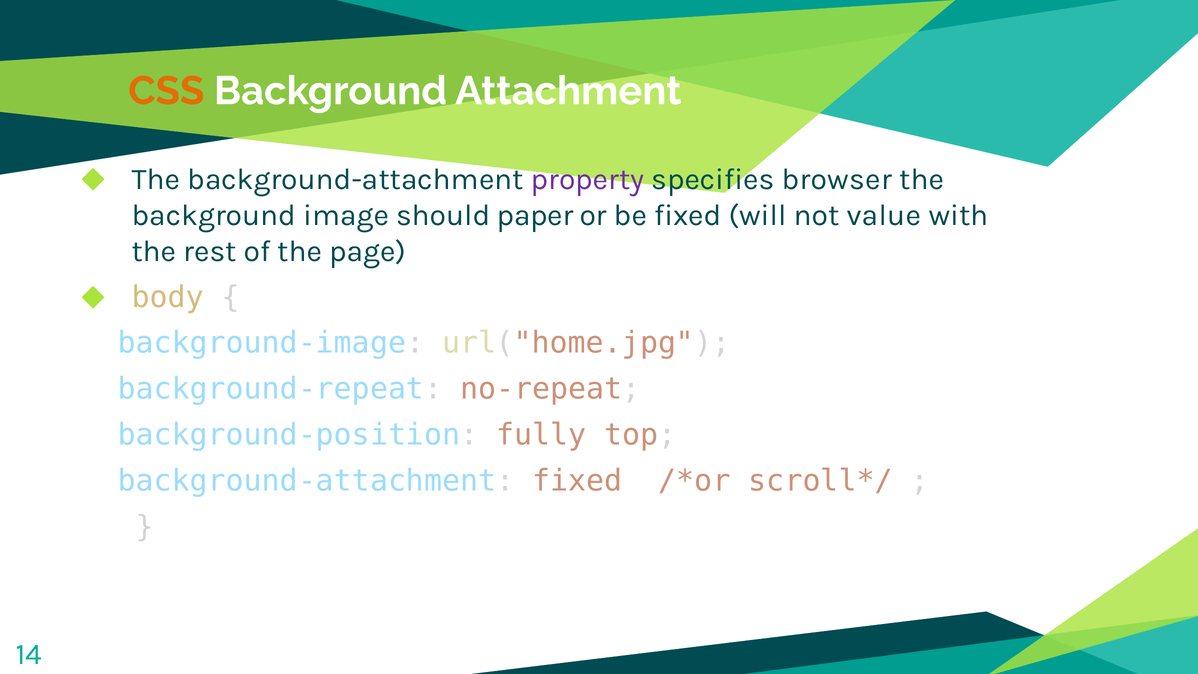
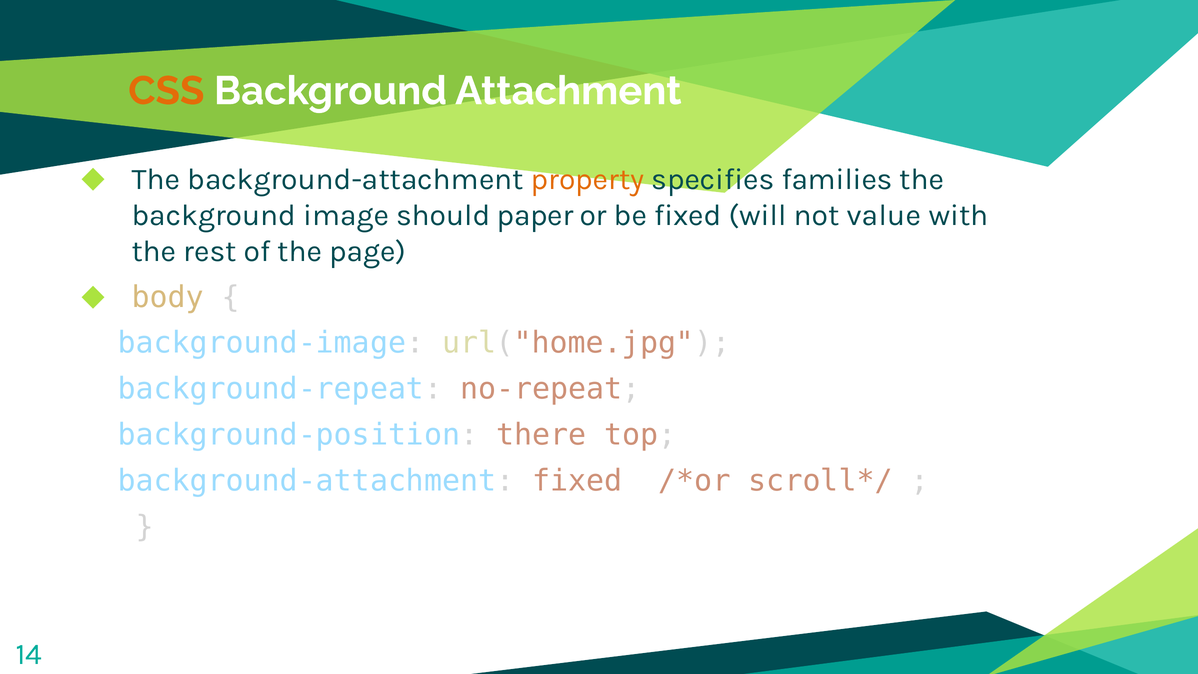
property colour: purple -> orange (587, 179)
browser: browser -> families (837, 179)
fully: fully -> there (541, 435)
